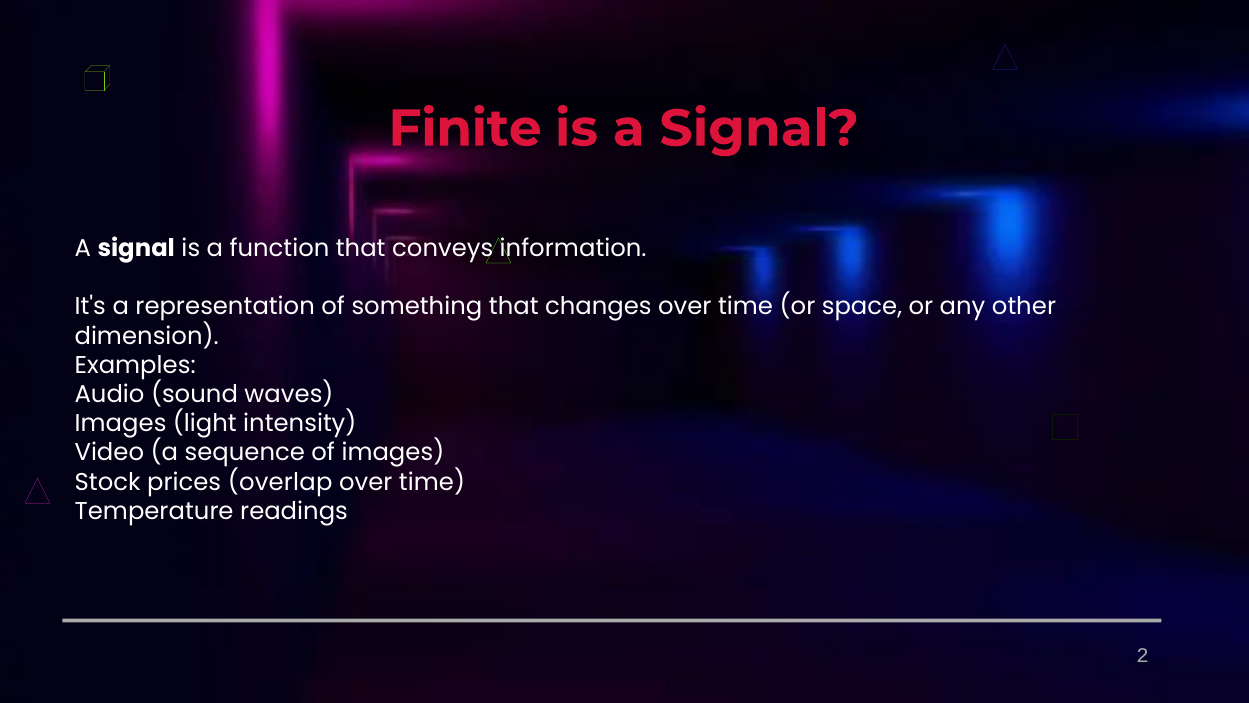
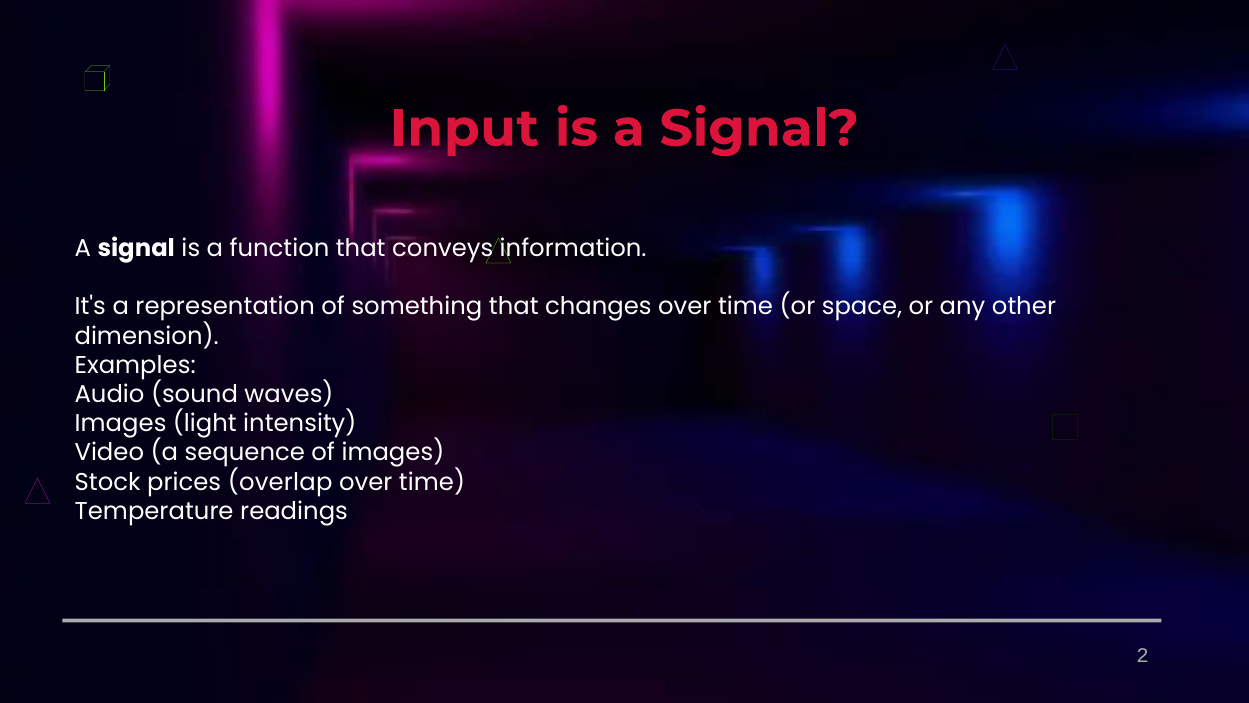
Finite: Finite -> Input (464, 128)
